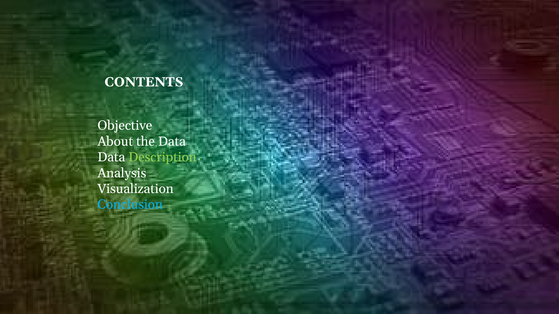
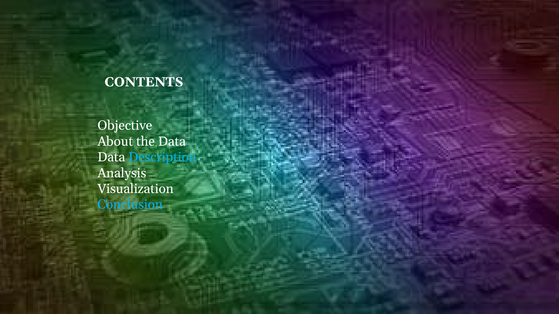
Description colour: light green -> light blue (162, 157)
